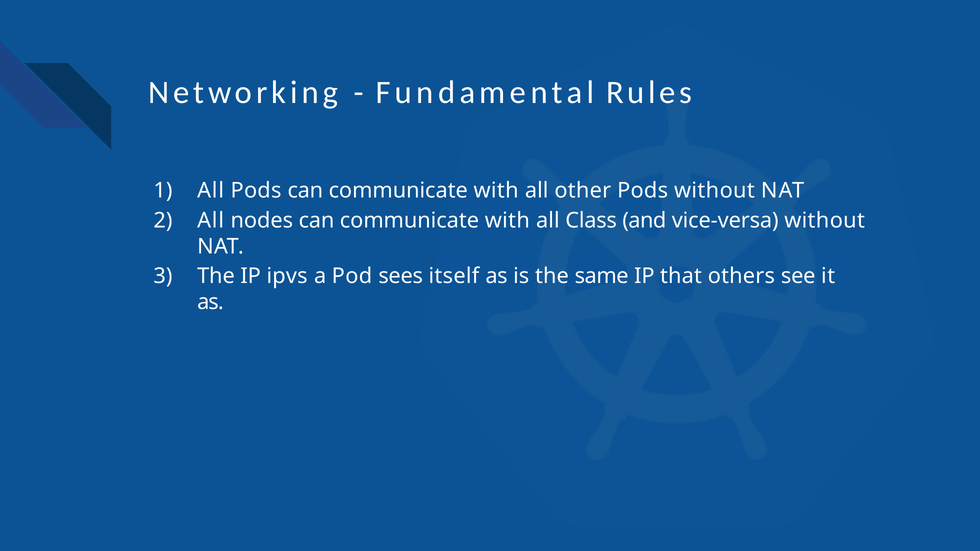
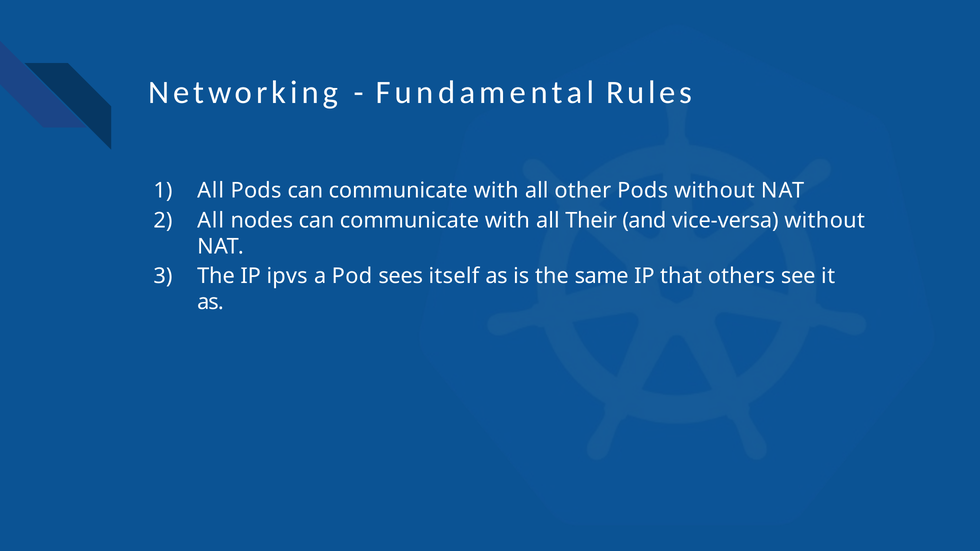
Class: Class -> Their (591, 220)
